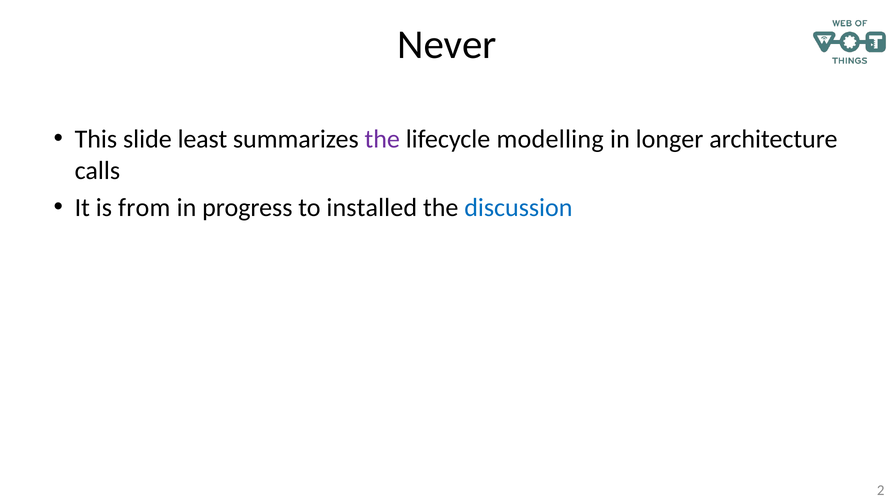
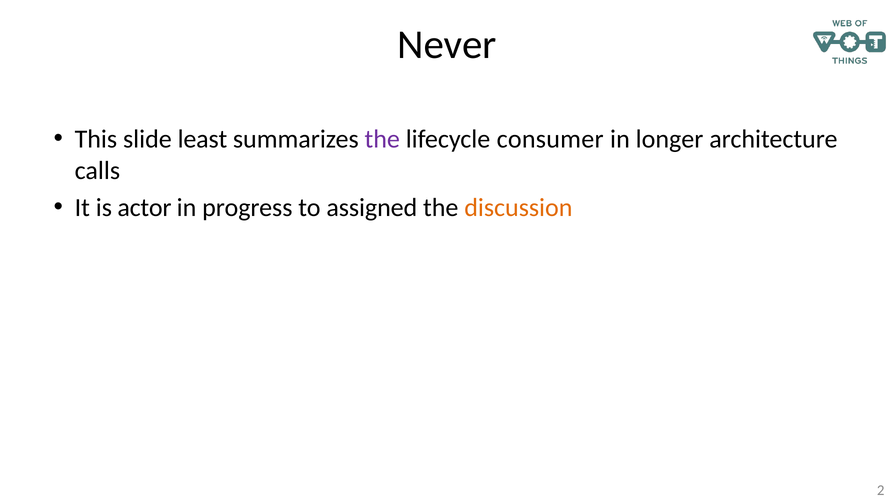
modelling: modelling -> consumer (550, 139)
from: from -> actor (144, 207)
installed: installed -> assigned (372, 207)
discussion colour: blue -> orange (518, 207)
